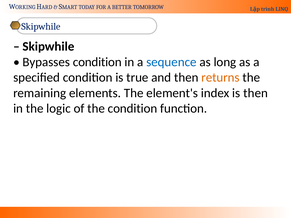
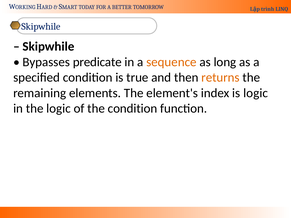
Bypasses condition: condition -> predicate (97, 62)
sequence colour: blue -> orange (171, 62)
is then: then -> logic (256, 93)
